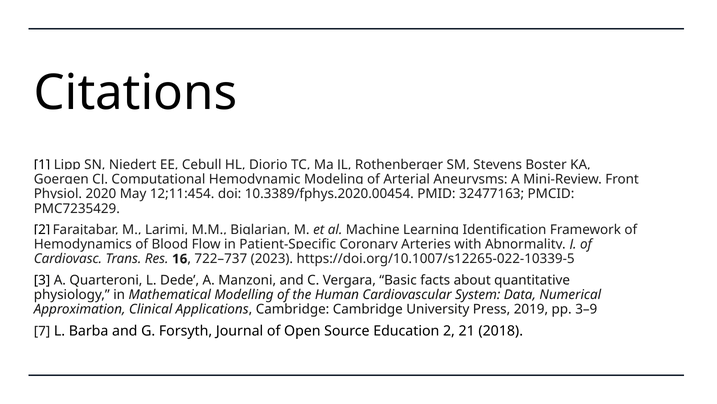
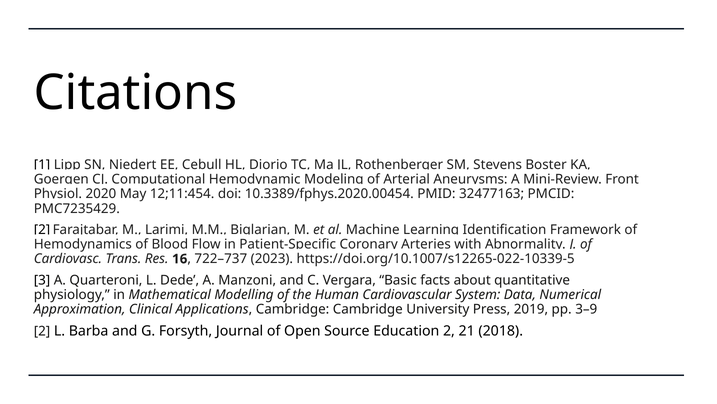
7: 7 -> 2 (42, 331)
